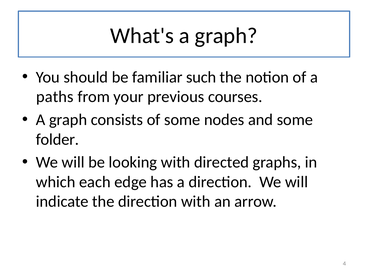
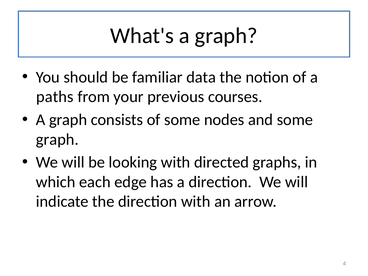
such: such -> data (201, 77)
folder: folder -> graph (57, 139)
